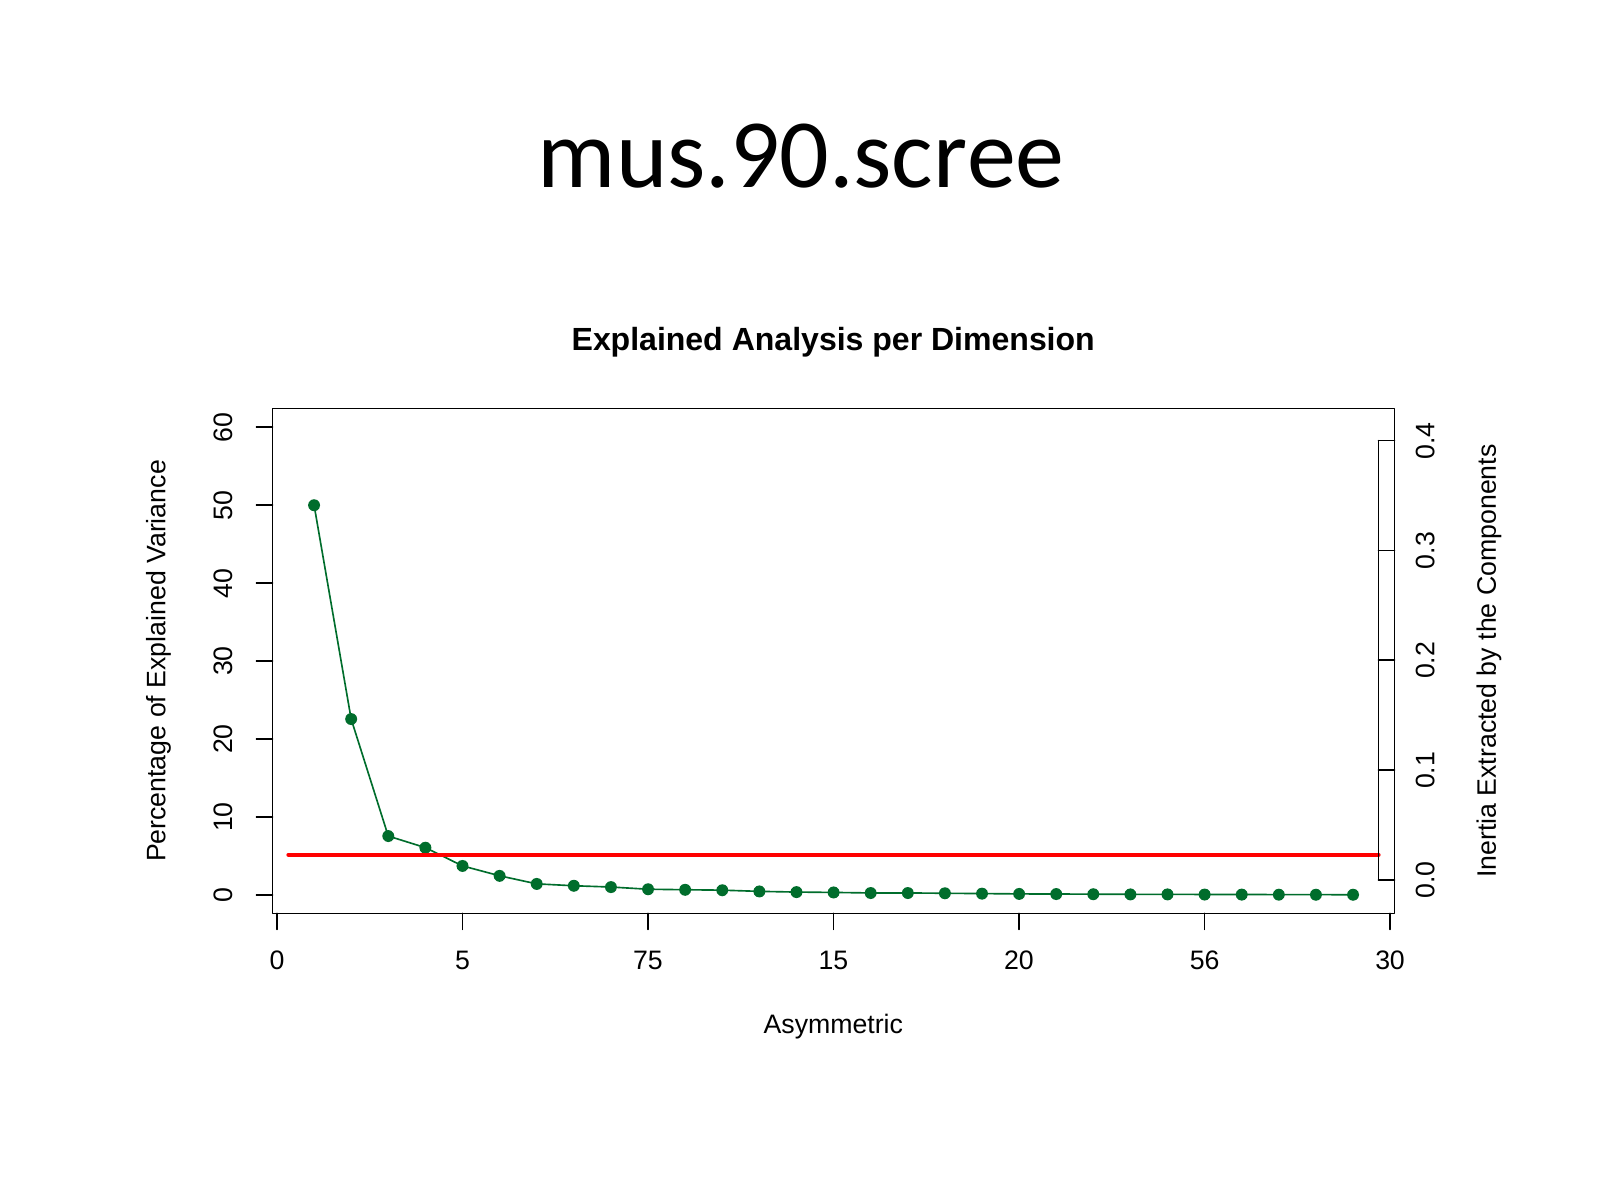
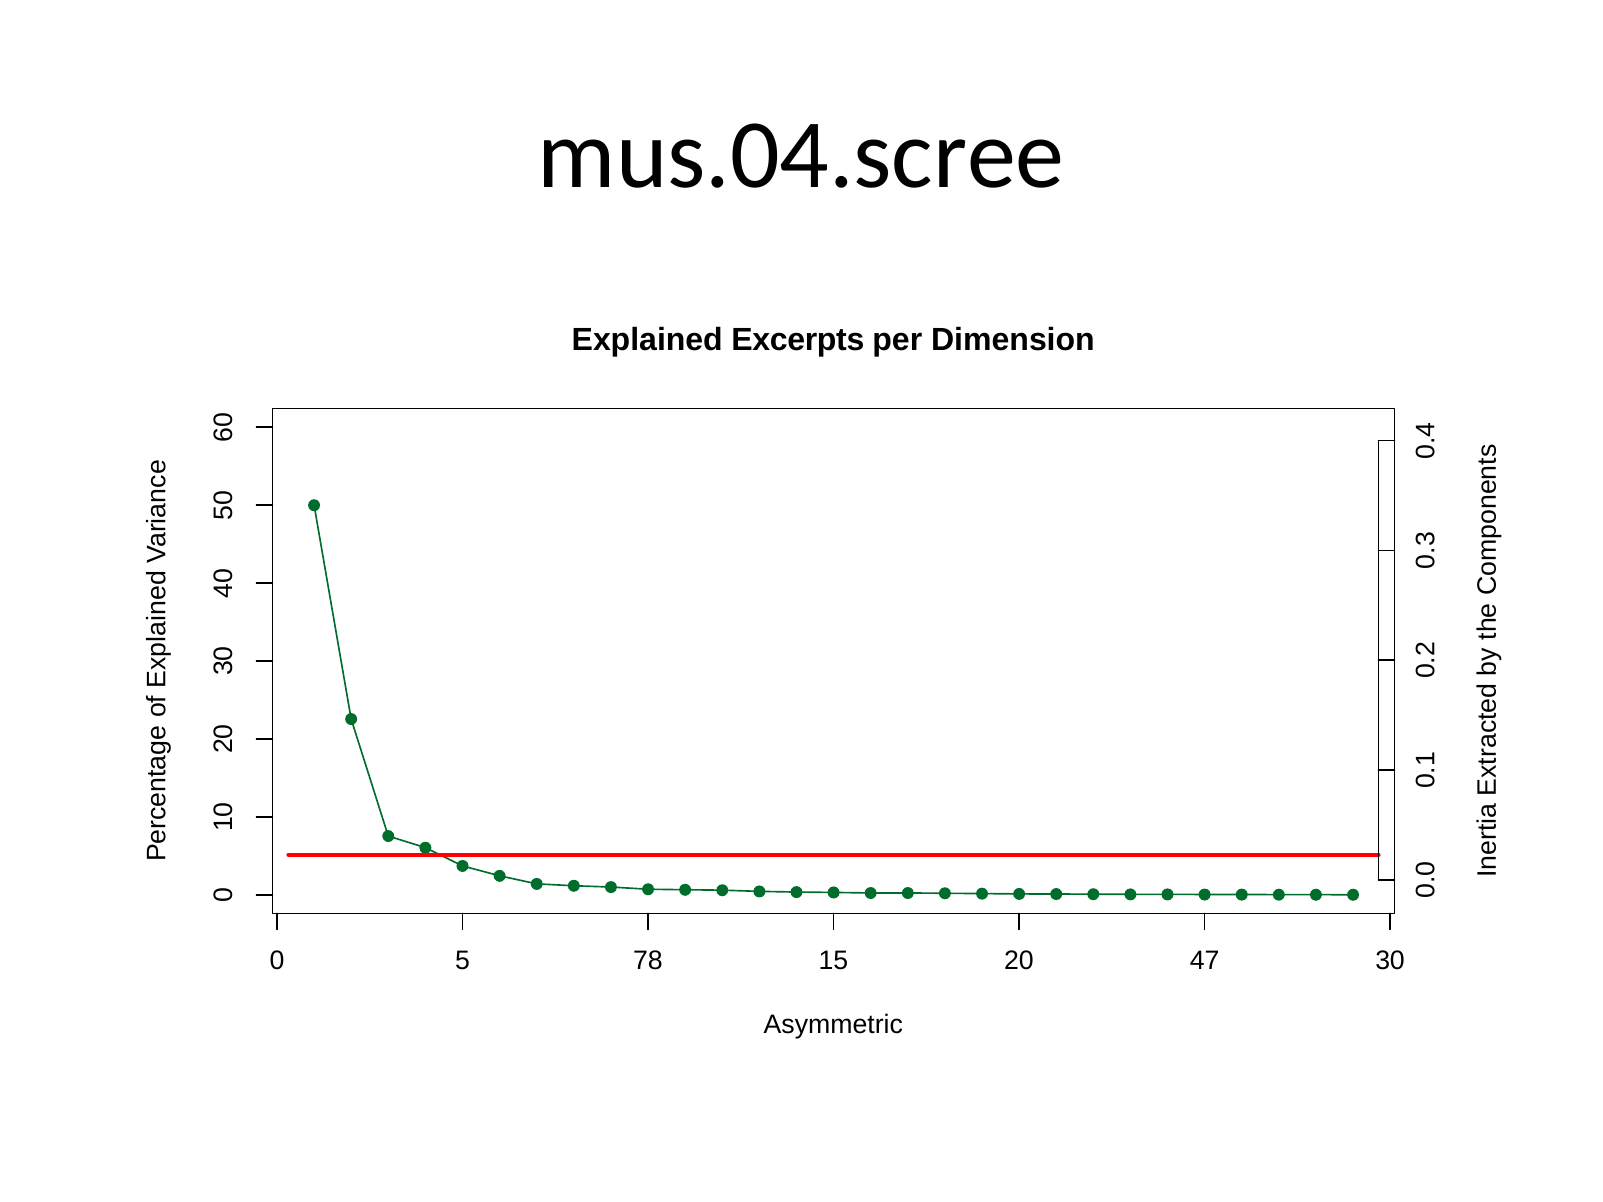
mus.90.scree: mus.90.scree -> mus.04.scree (801, 155)
Analysis: Analysis -> Excerpts (798, 340)
75: 75 -> 78 (648, 961)
56: 56 -> 47 (1205, 961)
